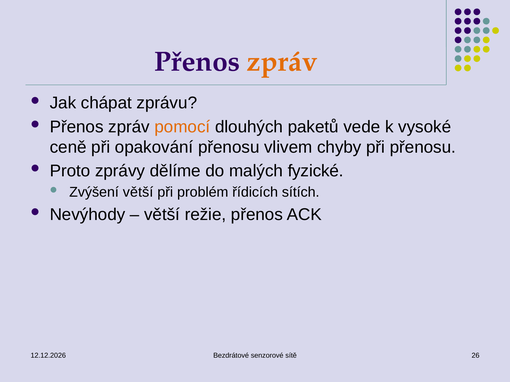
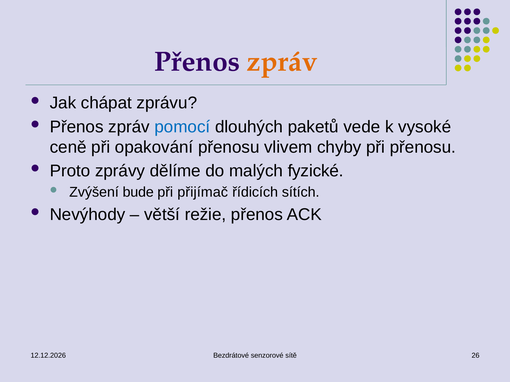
pomocí colour: orange -> blue (182, 127)
Zvýšení větší: větší -> bude (138, 193)
problém: problém -> přijímač (203, 193)
